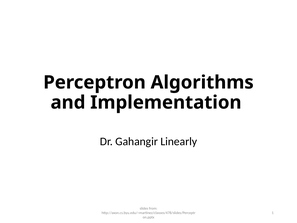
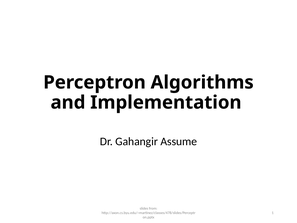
Linearly: Linearly -> Assume (179, 141)
